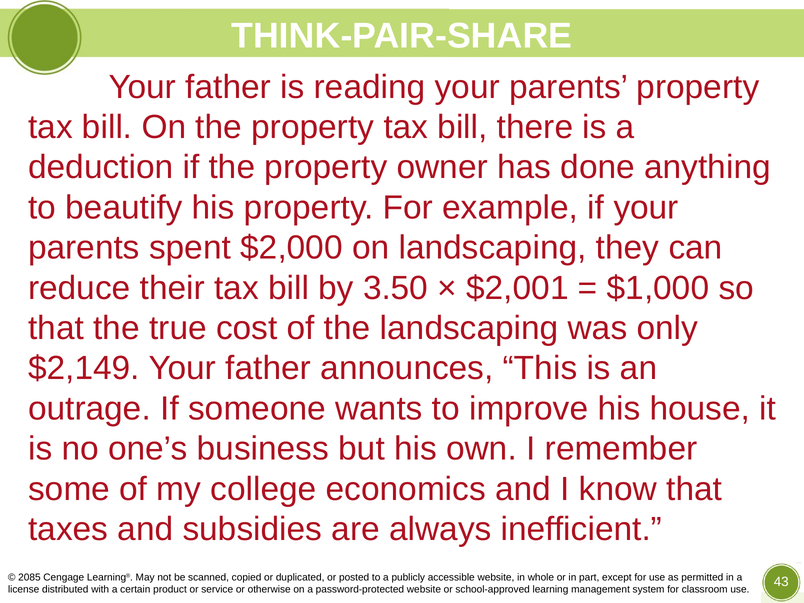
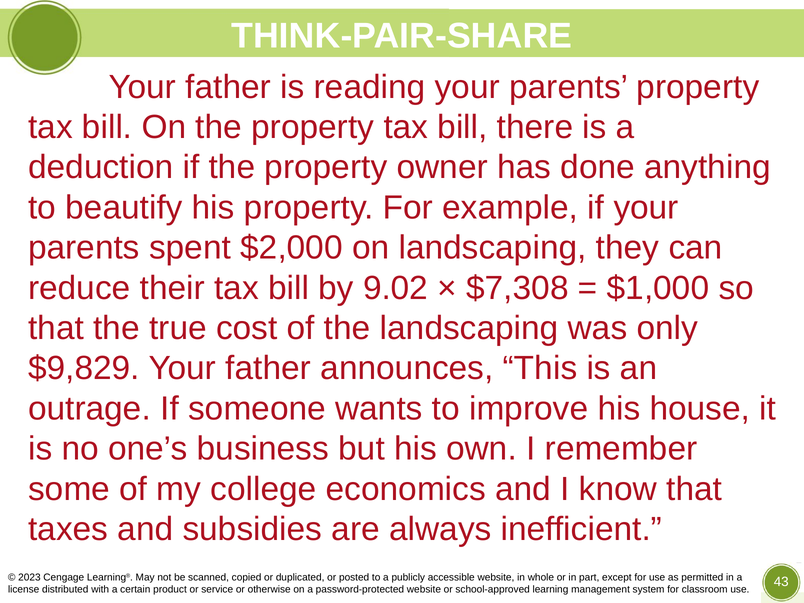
3.50: 3.50 -> 9.02 (396, 288)
$2,001: $2,001 -> $7,308 (517, 288)
$2,149: $2,149 -> $9,829 (84, 368)
2085: 2085 -> 2023 (29, 578)
